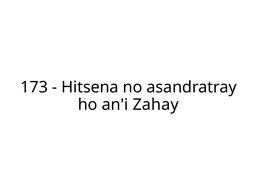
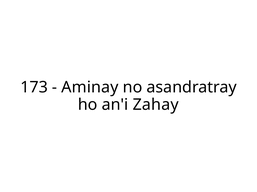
Hitsena: Hitsena -> Aminay (90, 88)
